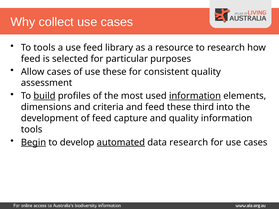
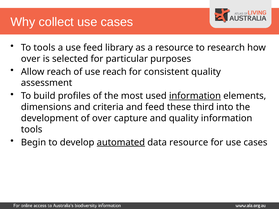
feed: feed -> over (31, 59)
Allow cases: cases -> reach (59, 72)
use these: these -> reach (115, 72)
build underline: present -> none (44, 96)
of feed: feed -> over (102, 118)
Begin underline: present -> none (33, 143)
data research: research -> resource (189, 143)
